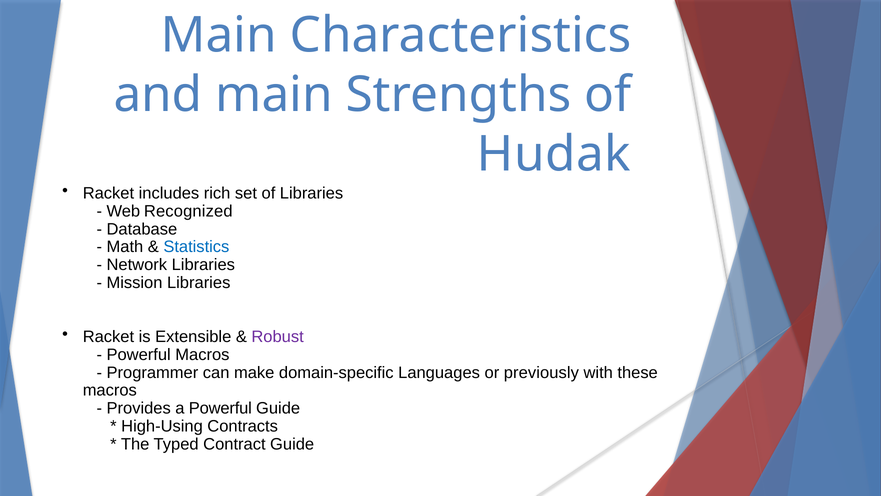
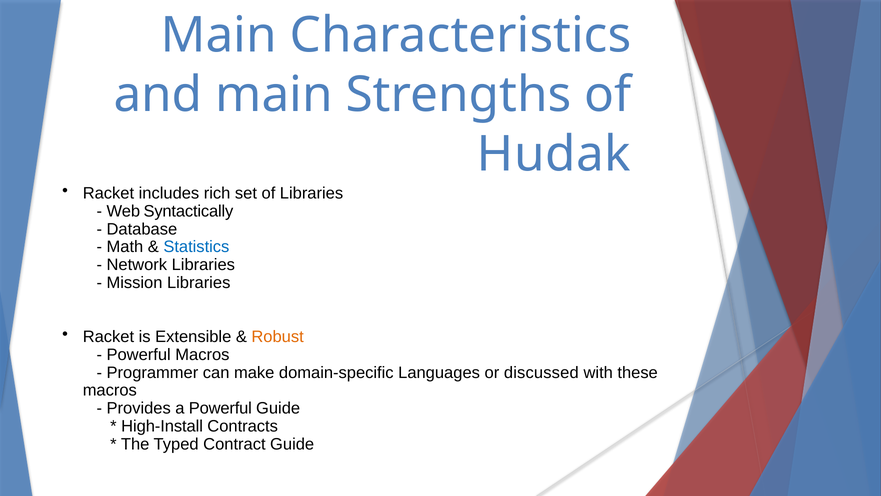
Recognized: Recognized -> Syntactically (188, 211)
Robust colour: purple -> orange (278, 337)
previously: previously -> discussed (541, 372)
High-Using: High-Using -> High-Install (162, 426)
